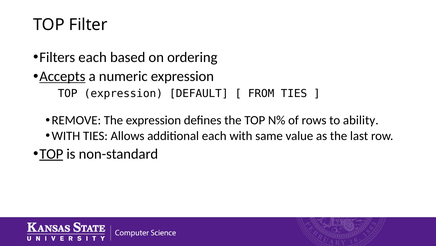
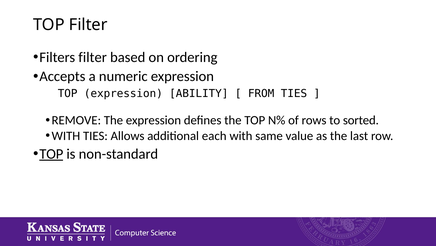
Filters each: each -> filter (93, 57)
Accepts underline: present -> none (62, 76)
DEFAULT: DEFAULT -> ABILITY (199, 93)
ability: ability -> sorted (361, 120)
